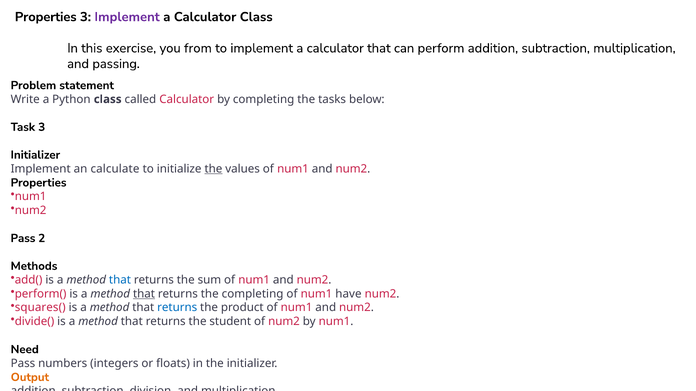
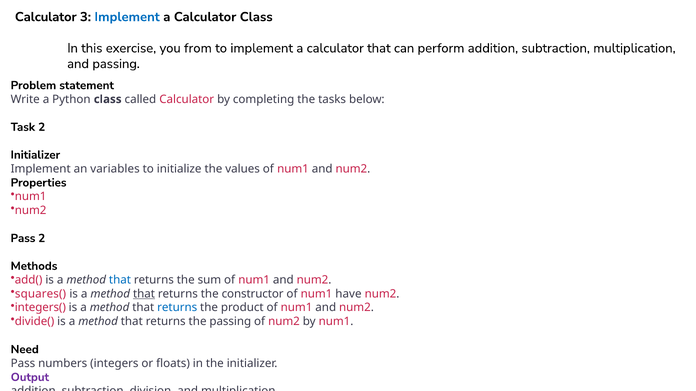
Properties: Properties -> Calculator (46, 17)
Implement colour: purple -> blue (127, 17)
Task 3: 3 -> 2 (42, 127)
calculate: calculate -> variables (115, 169)
the underline: present -> none (213, 169)
perform(: perform( -> squares( (41, 294)
the completing: completing -> constructor (253, 294)
squares(: squares( -> integers( (40, 308)
the student: student -> passing (230, 322)
Output colour: orange -> purple (30, 378)
